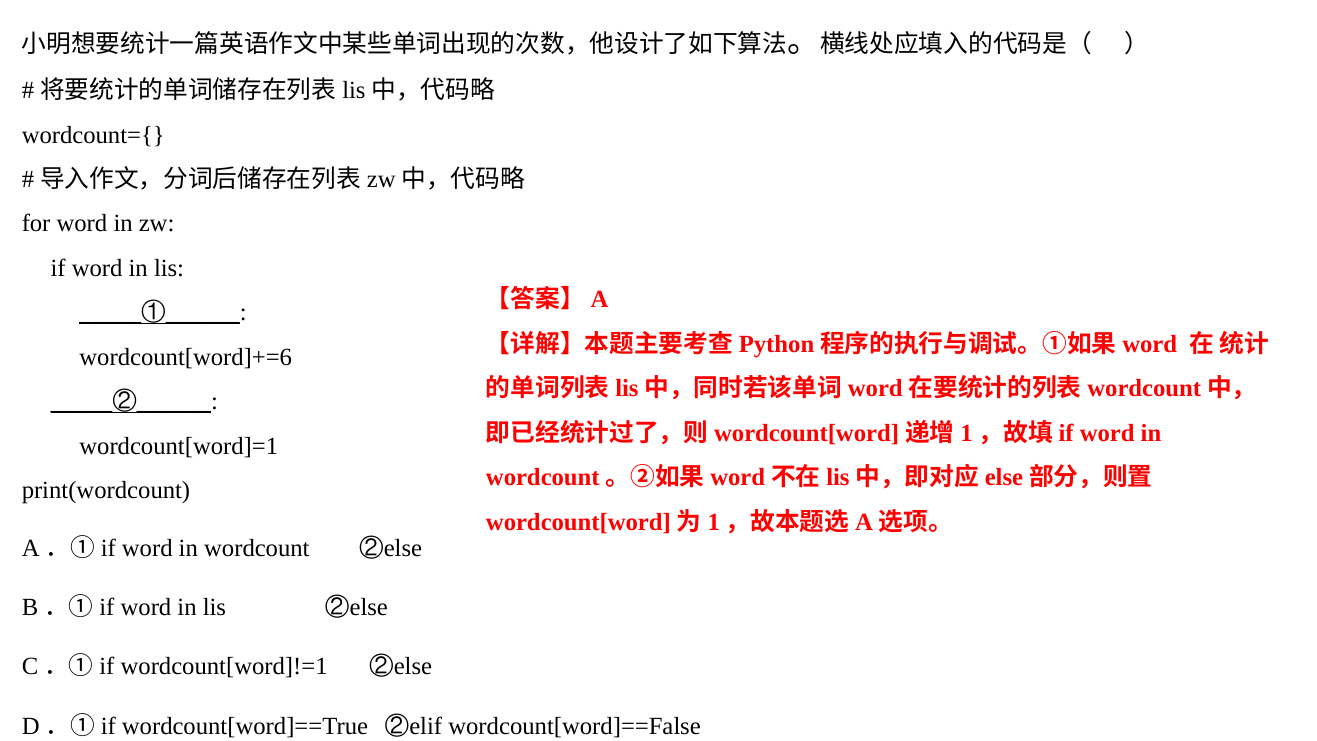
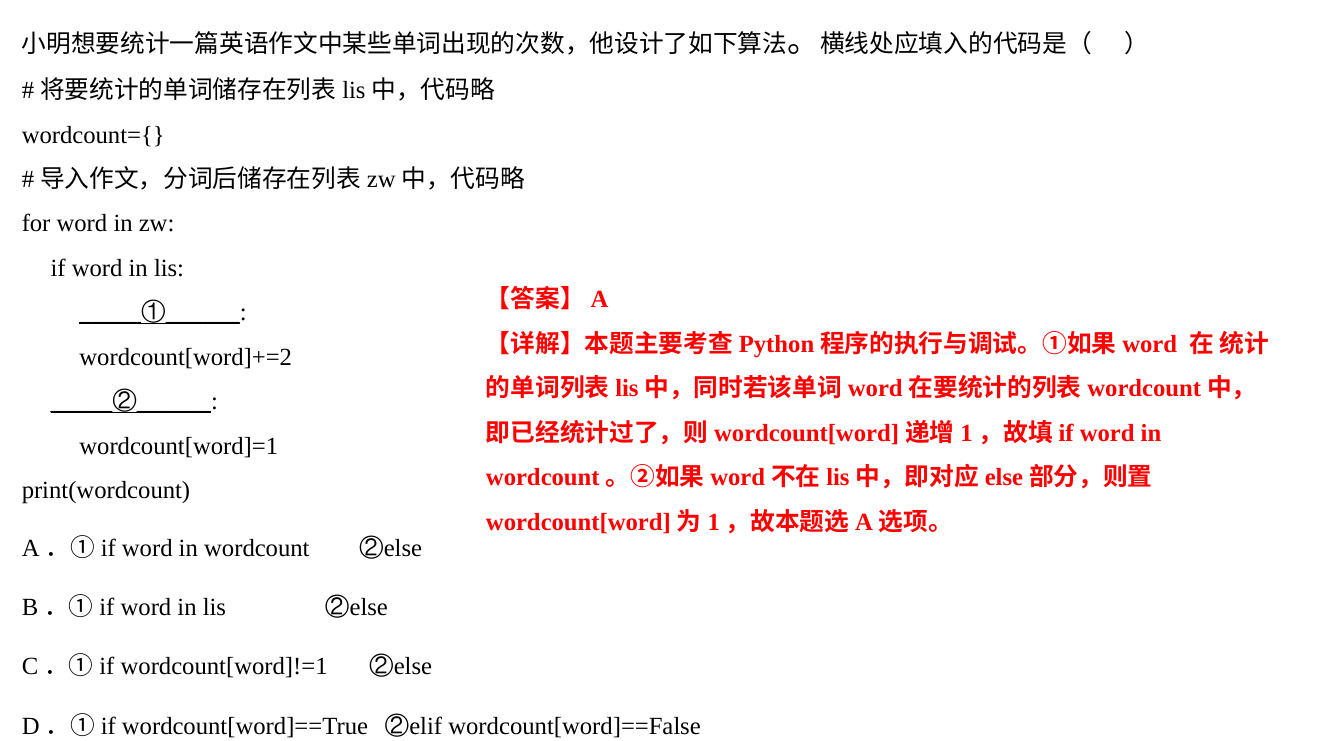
wordcount[word]+=6: wordcount[word]+=6 -> wordcount[word]+=2 (186, 357)
